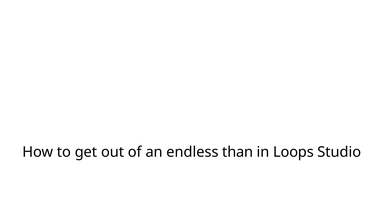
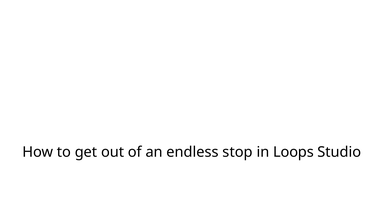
than: than -> stop (238, 152)
